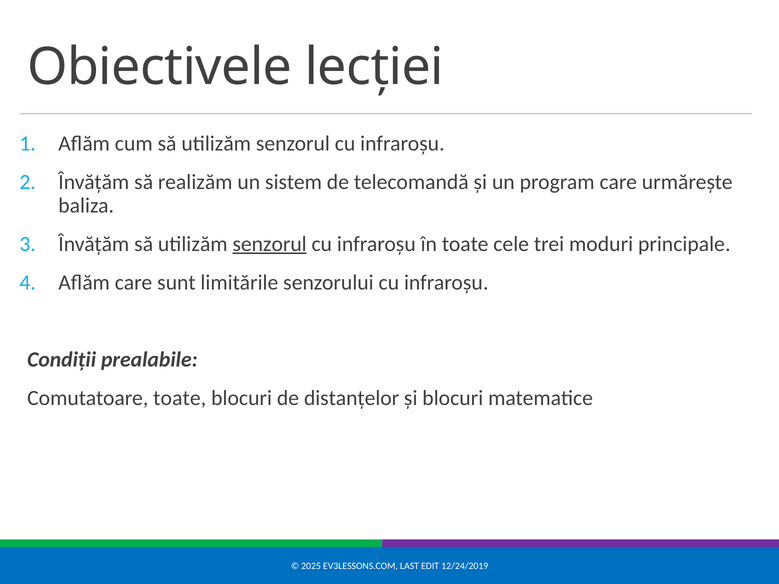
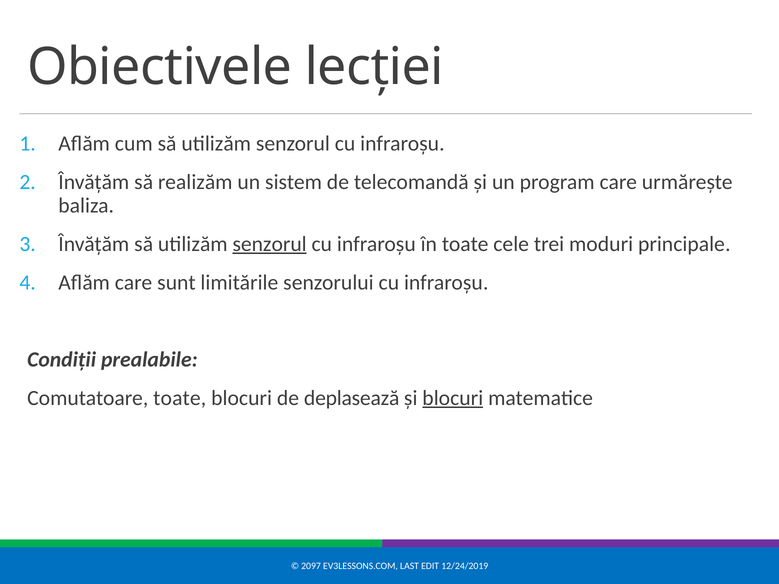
distanțelor: distanțelor -> deplasează (352, 398)
blocuri underline: none -> present (453, 398)
2025: 2025 -> 2097 (311, 566)
